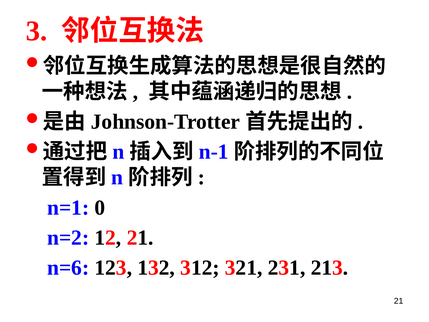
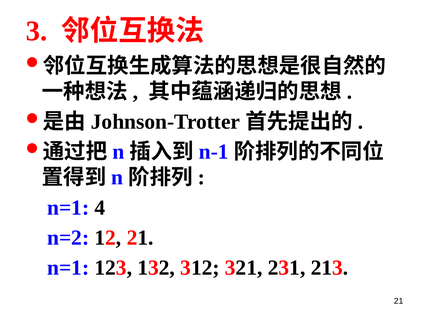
0: 0 -> 4 (100, 207)
n=6: n=6 -> n=1 (68, 268)
